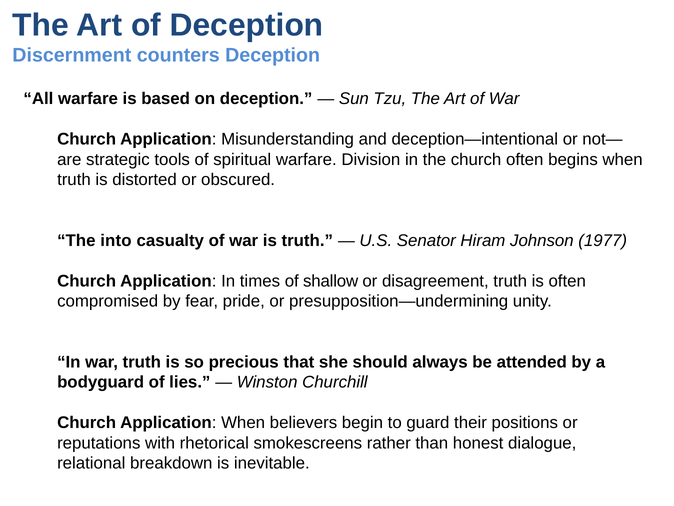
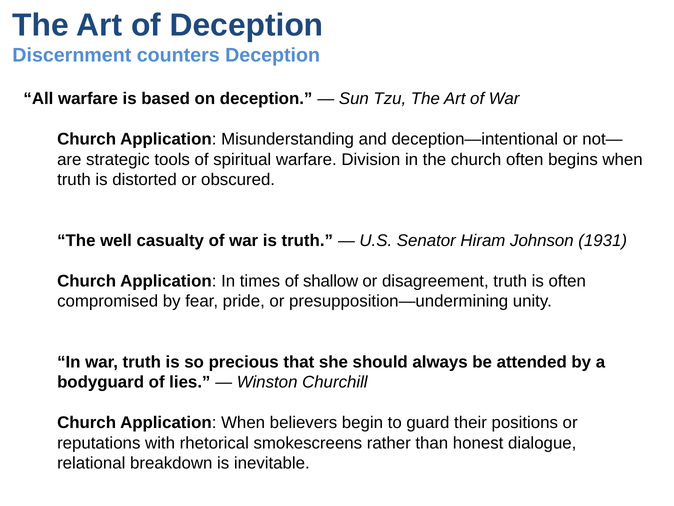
into: into -> well (116, 240)
1977: 1977 -> 1931 (603, 240)
